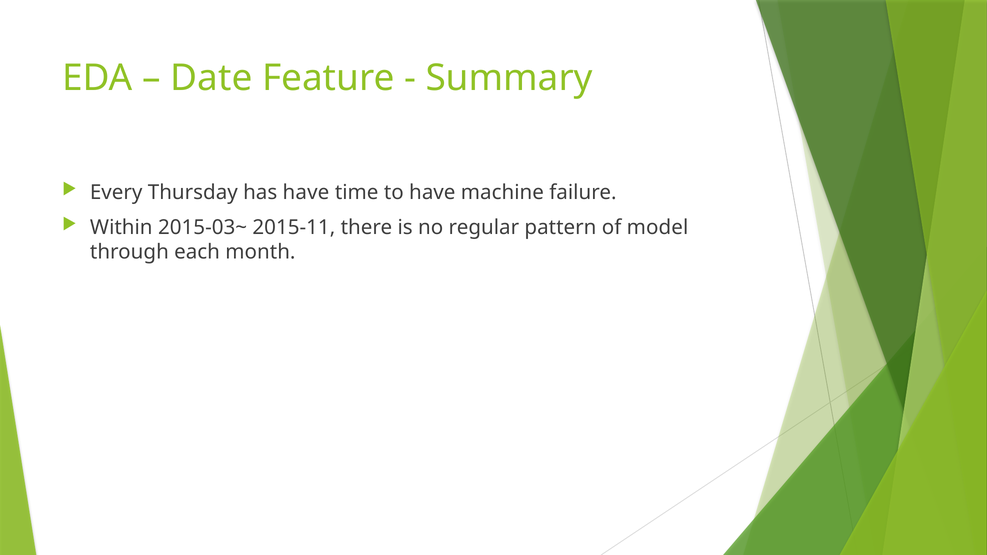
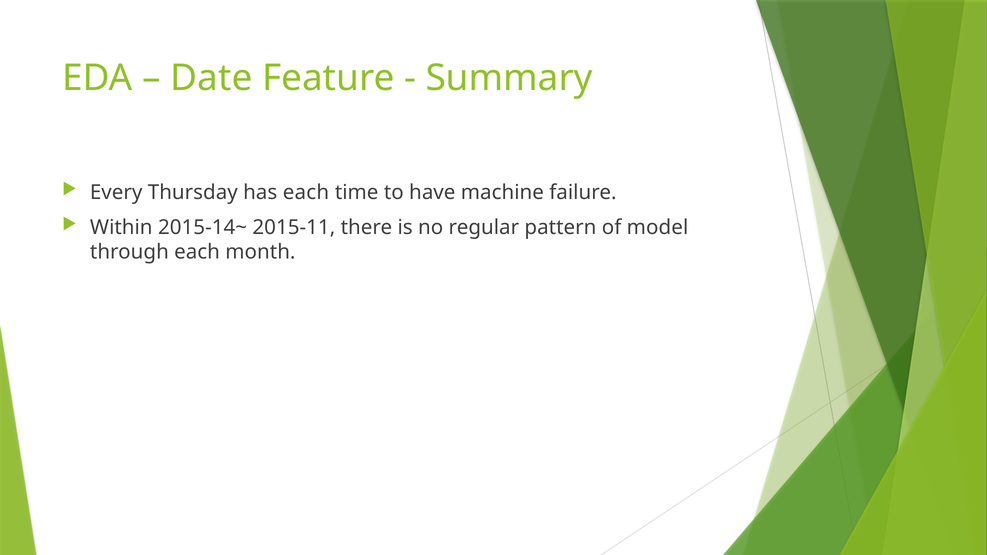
has have: have -> each (306, 192)
2015-03~: 2015-03~ -> 2015-14~ (203, 227)
